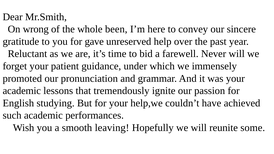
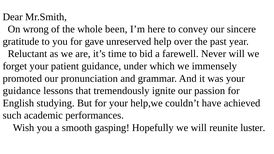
academic: academic -> guidance (22, 91)
leaving: leaving -> gasping (112, 128)
some: some -> luster (253, 128)
